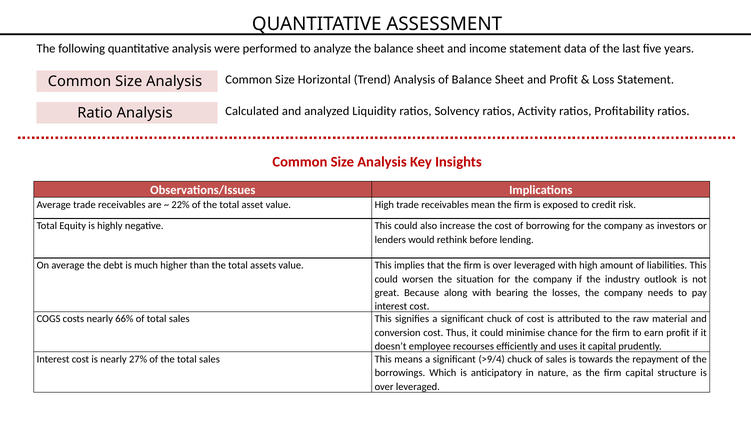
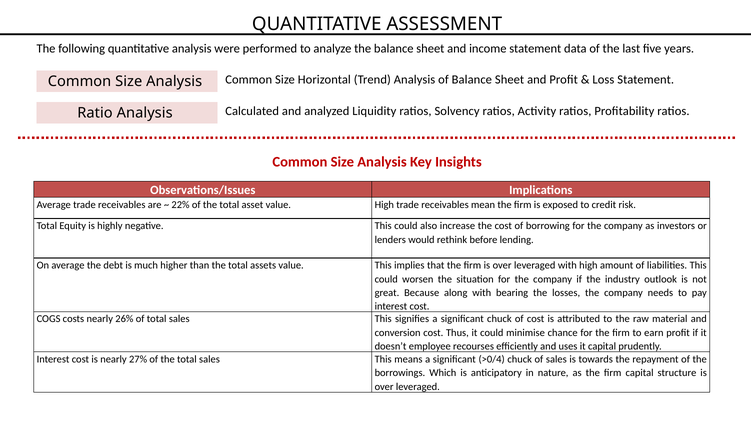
66%: 66% -> 26% (124, 319)
>9/4: >9/4 -> >0/4 (492, 359)
